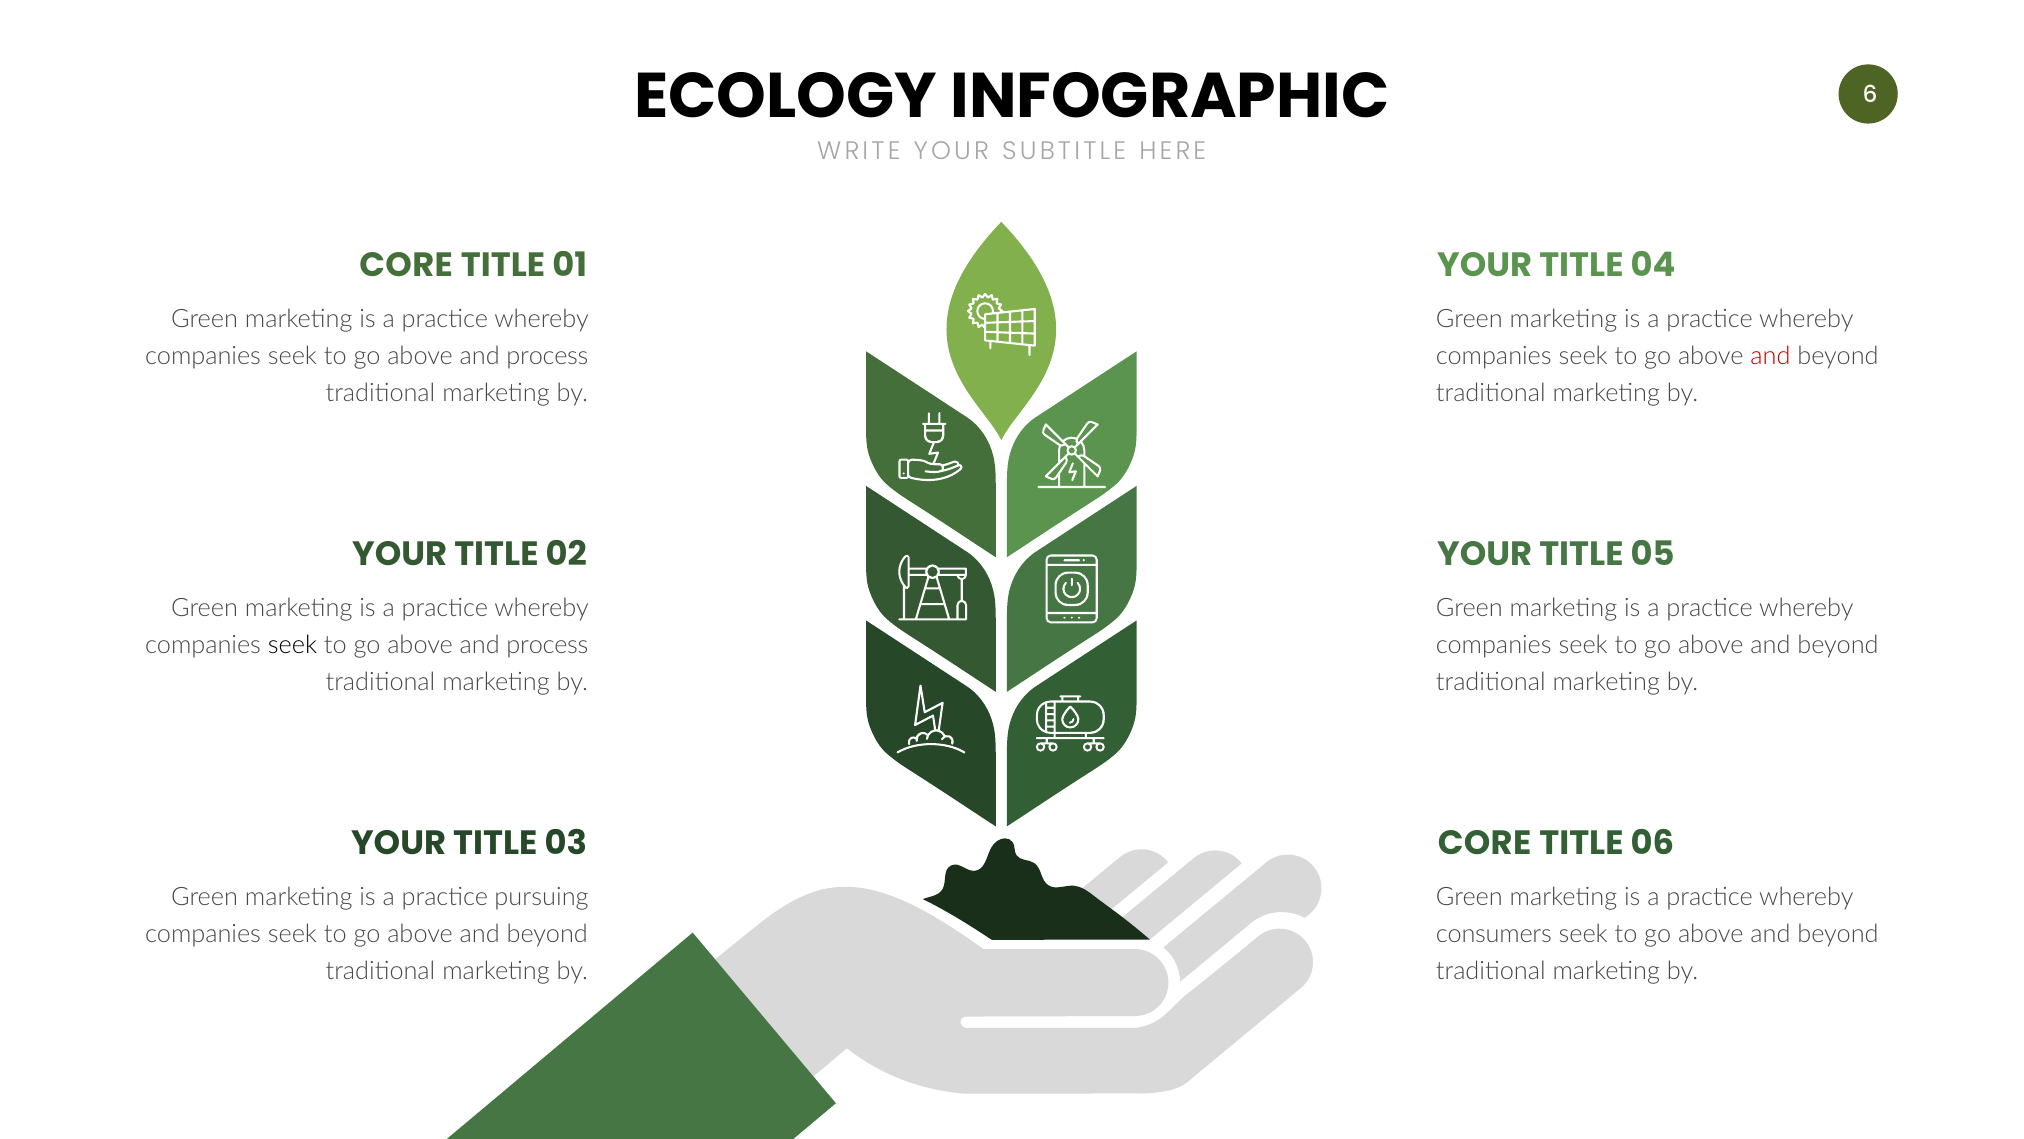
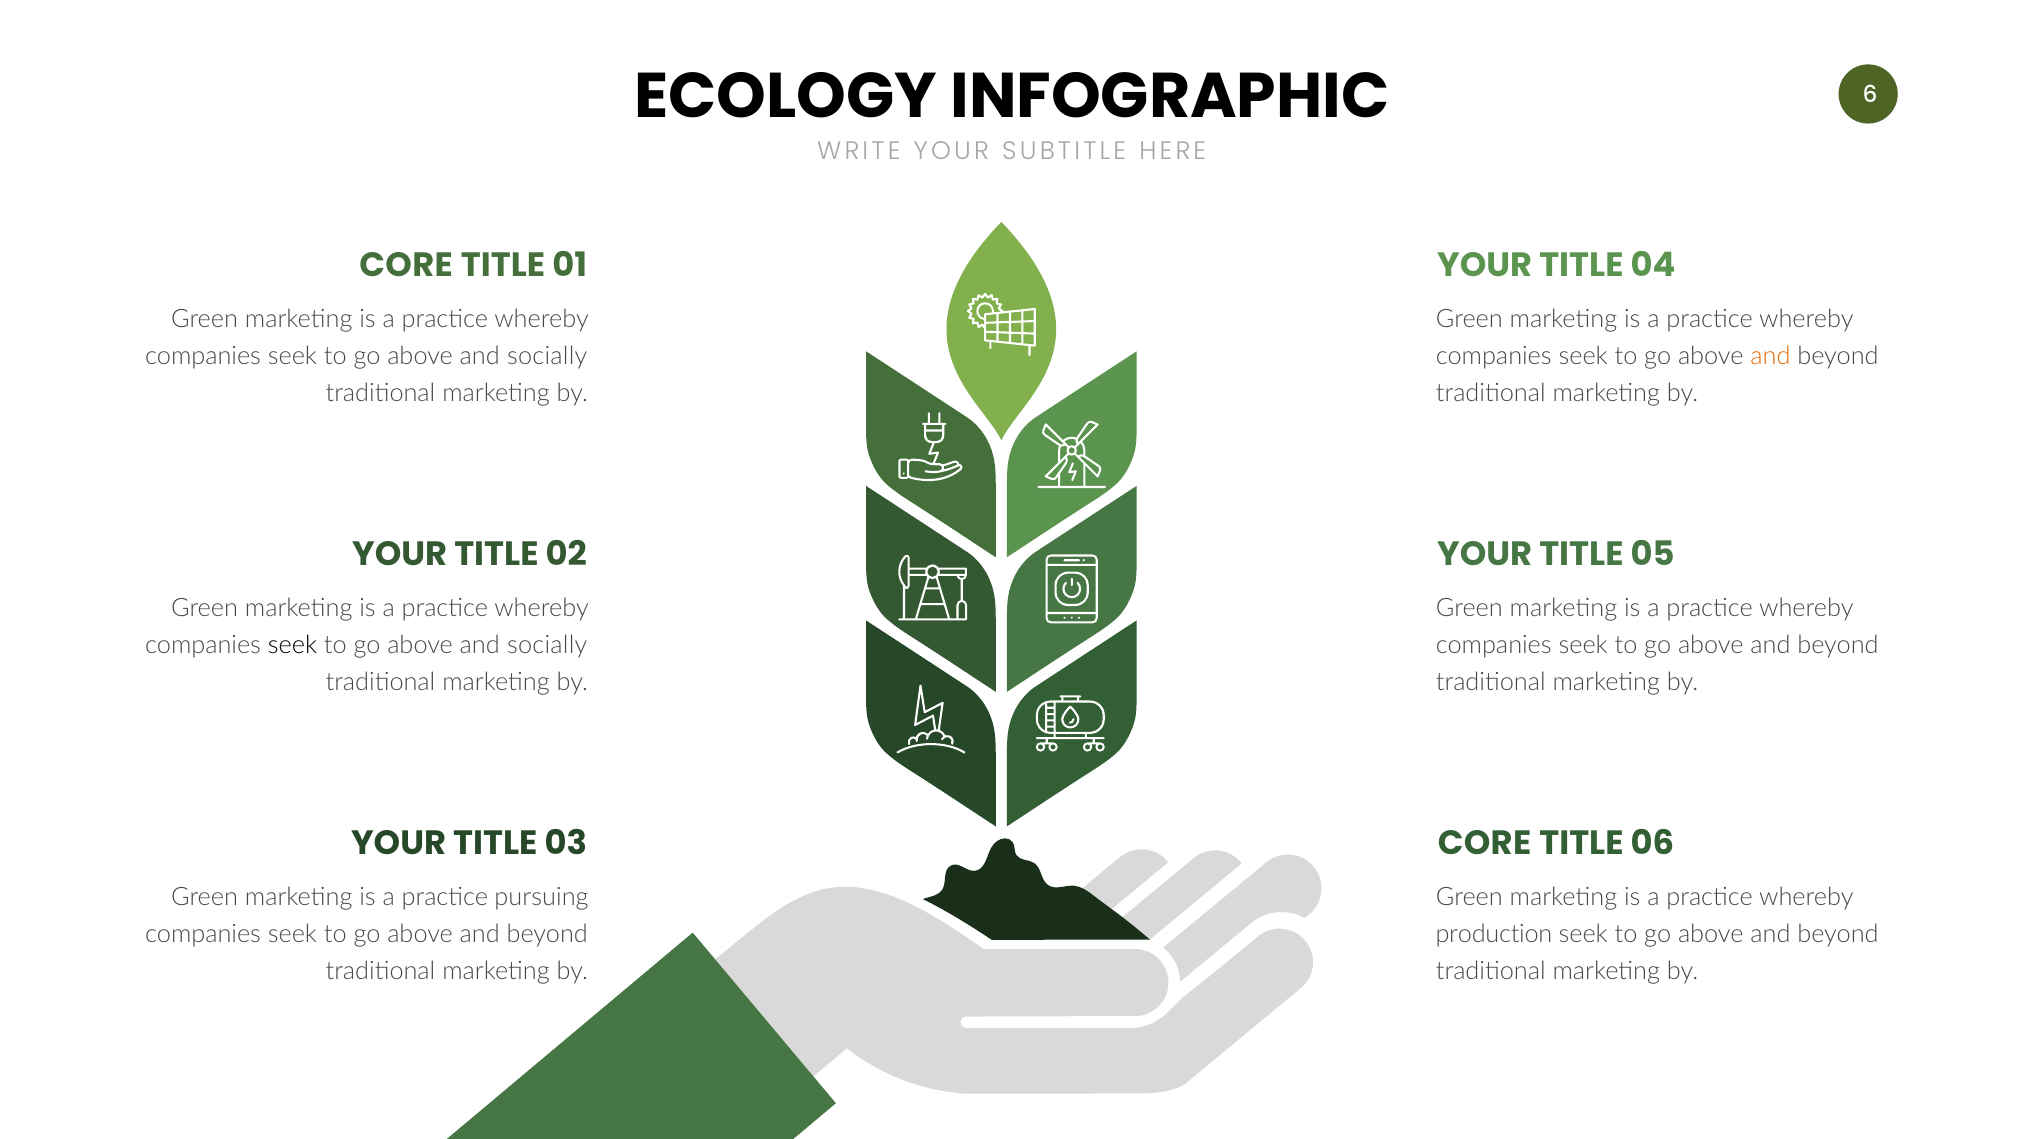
process: process -> socially (547, 356)
and colour: red -> orange (1770, 356)
process: process -> socially (547, 645)
consumers: consumers -> production (1494, 934)
